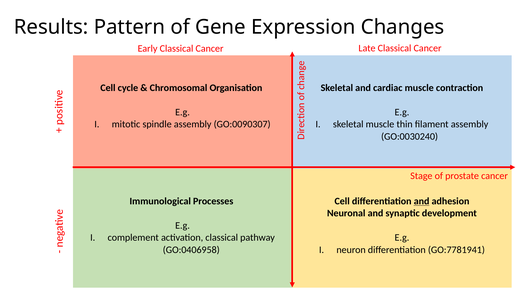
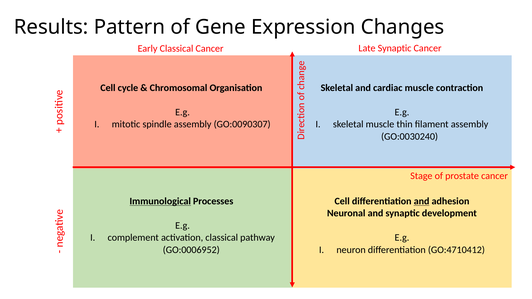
Late Classical: Classical -> Synaptic (395, 48)
Immunological underline: none -> present (160, 201)
GO:0406958: GO:0406958 -> GO:0006952 (191, 250)
GO:7781941: GO:7781941 -> GO:4710412 (456, 250)
